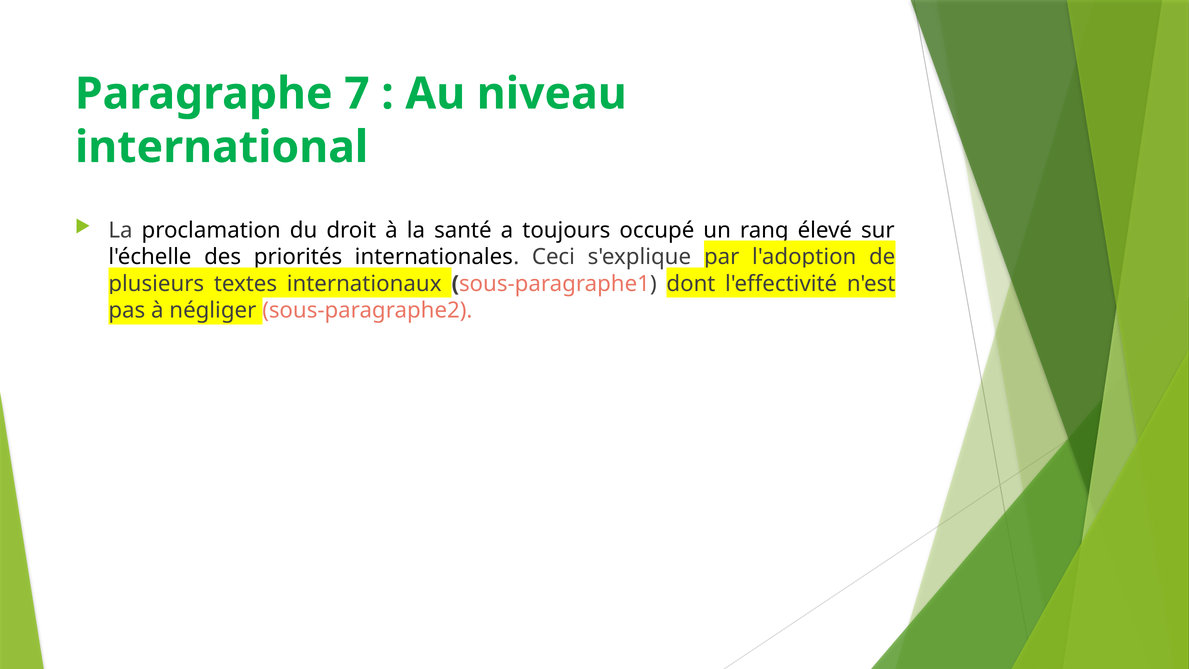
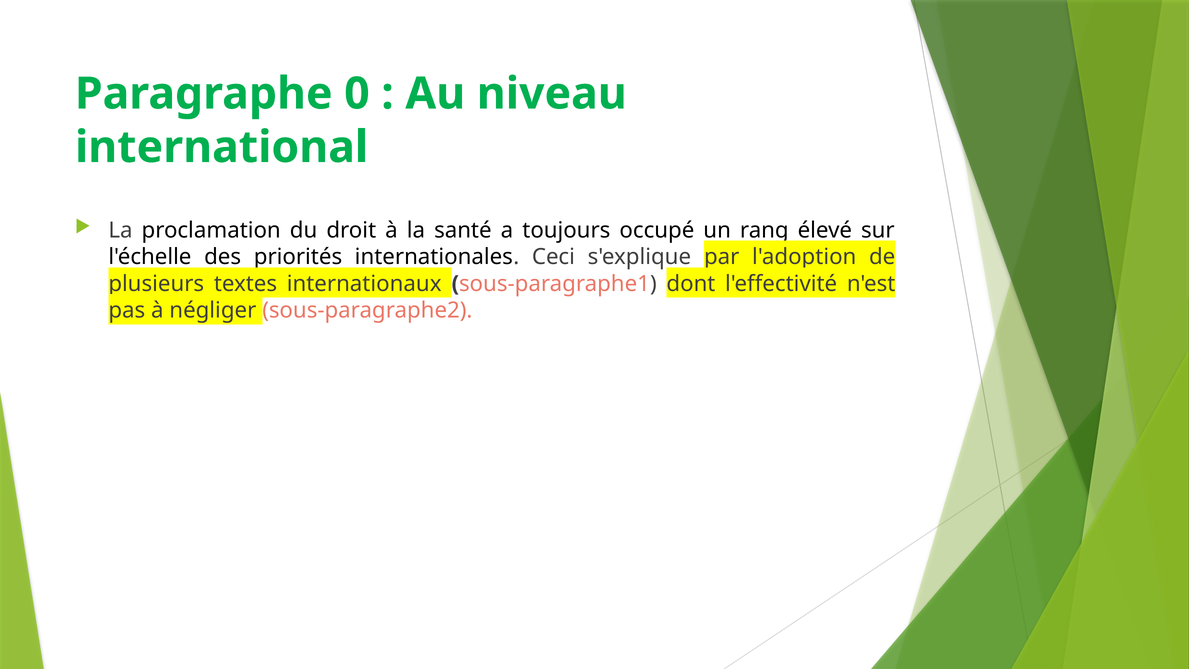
7: 7 -> 0 (357, 94)
